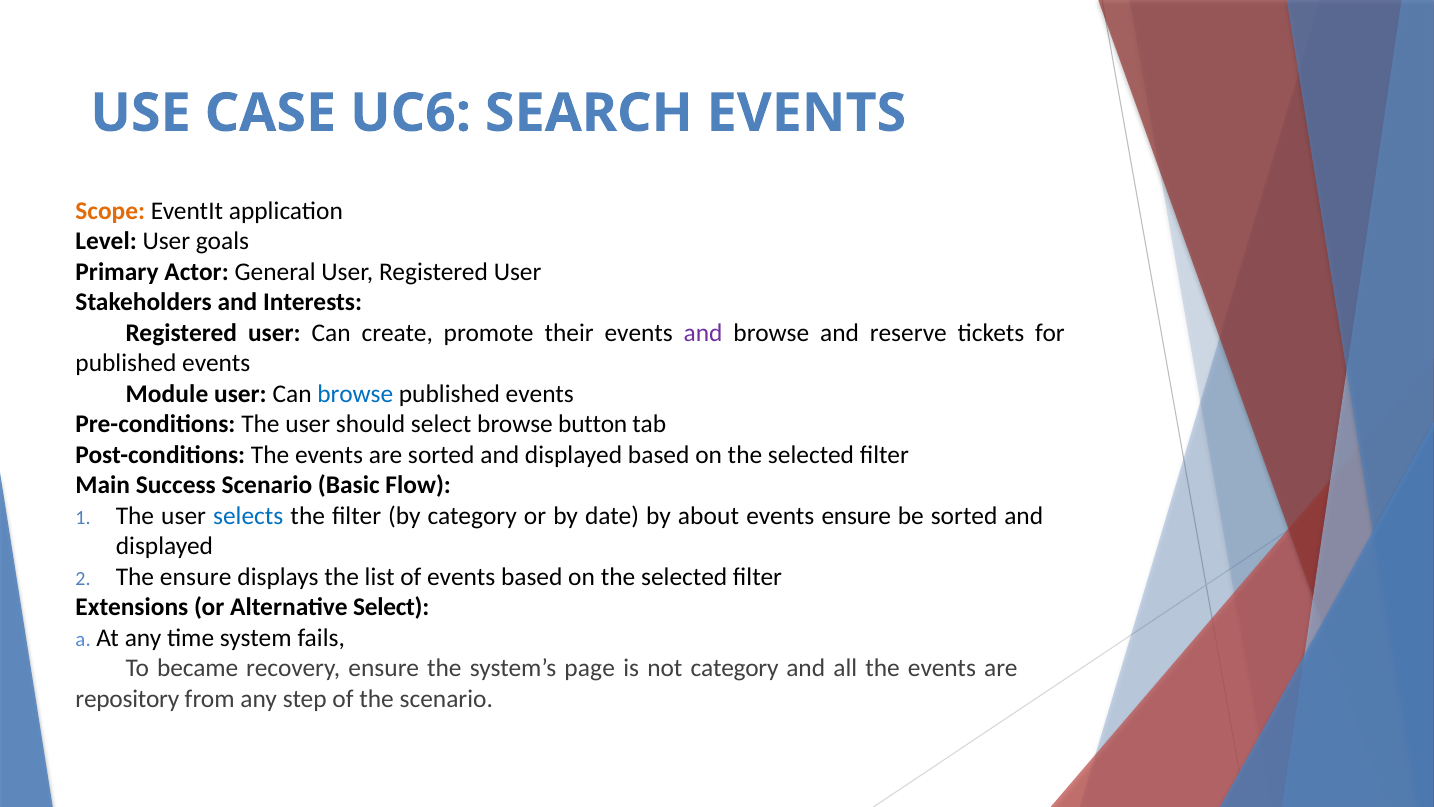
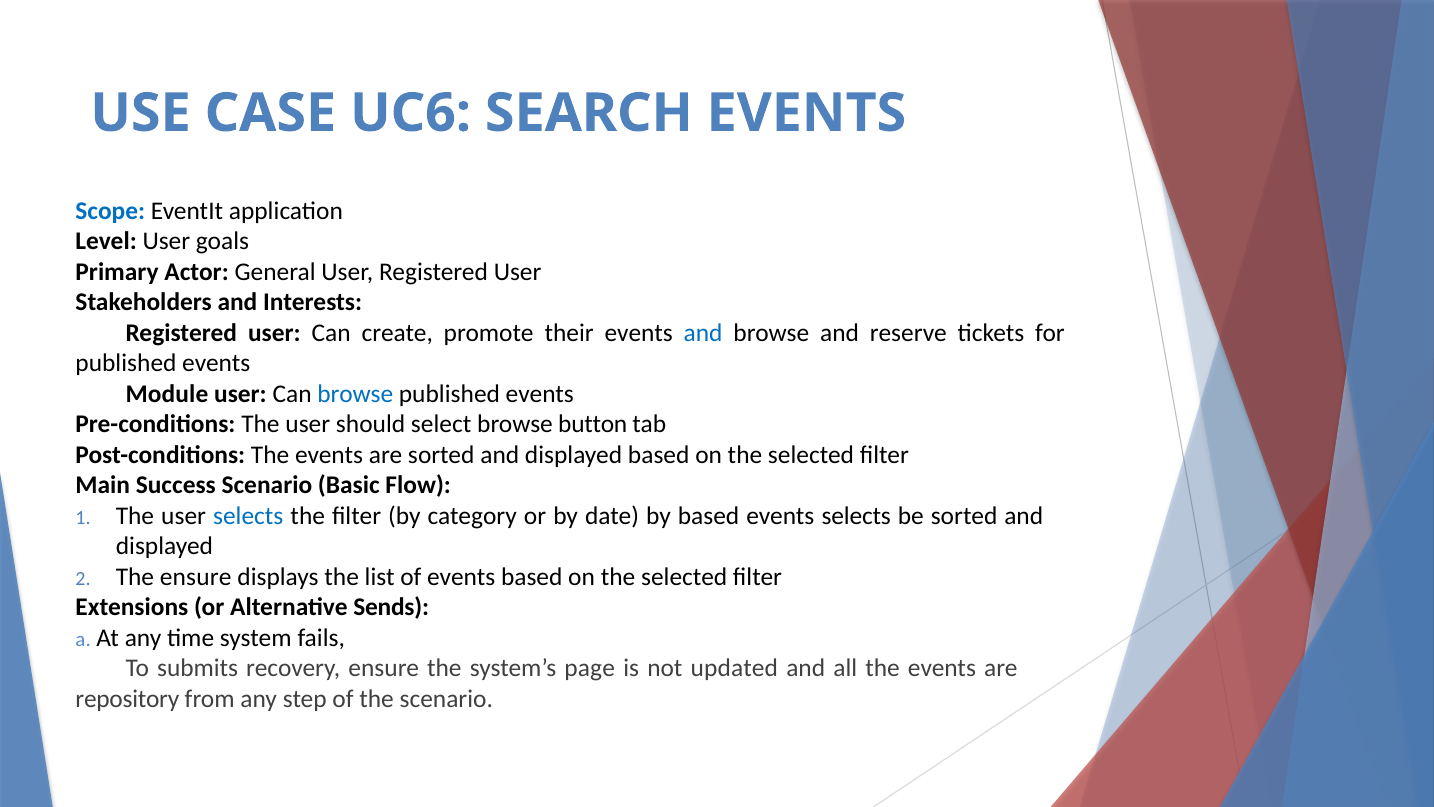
Scope colour: orange -> blue (110, 211)
and colour: purple -> blue (703, 333)
by about: about -> based (709, 516)
events ensure: ensure -> selects (856, 516)
Alternative Select: Select -> Sends (391, 607)
became: became -> submits (198, 668)
not category: category -> updated (734, 668)
